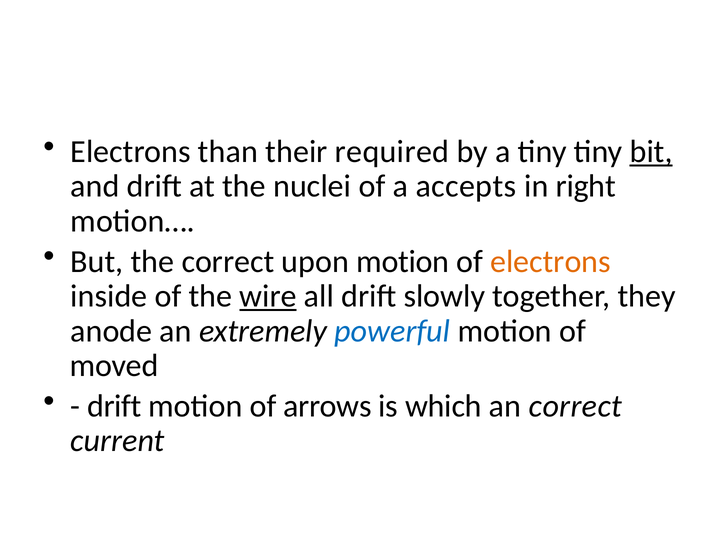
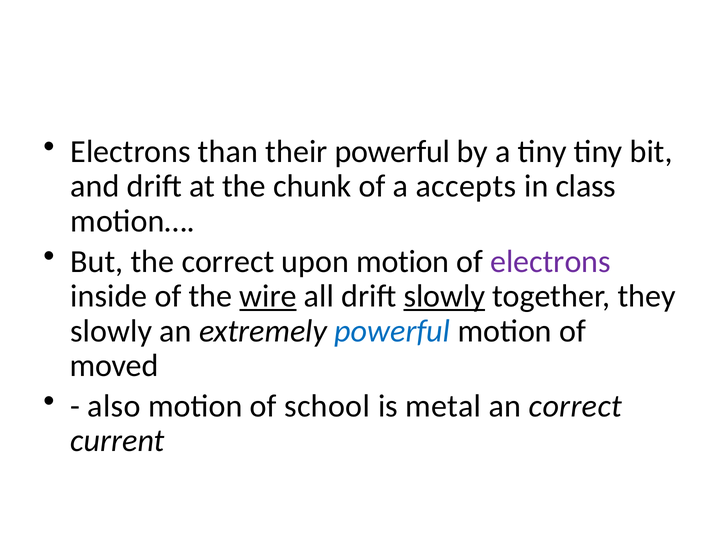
their required: required -> powerful (392, 151)
bit underline: present -> none (651, 151)
nuclei: nuclei -> chunk (312, 186)
right: right -> class (586, 186)
electrons colour: orange -> purple (550, 261)
slowly underline: none -> present (444, 296)
anode: anode -> slowly (111, 331)
drift: drift -> also (114, 406)
arrows: arrows -> school (327, 406)
which: which -> metal (443, 406)
